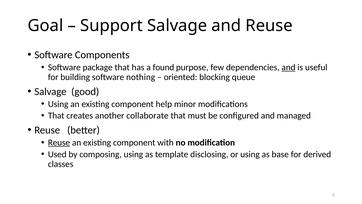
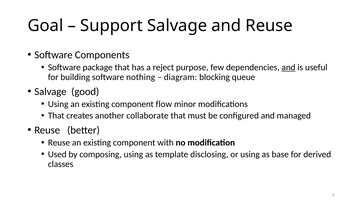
found: found -> reject (163, 67)
oriented: oriented -> diagram (180, 77)
help: help -> flow (164, 104)
Reuse underline: present -> none (59, 142)
